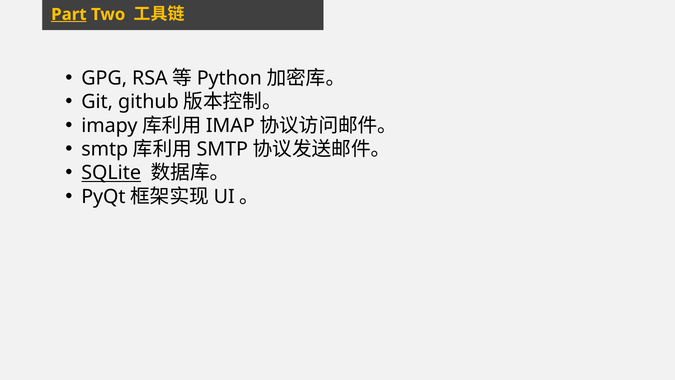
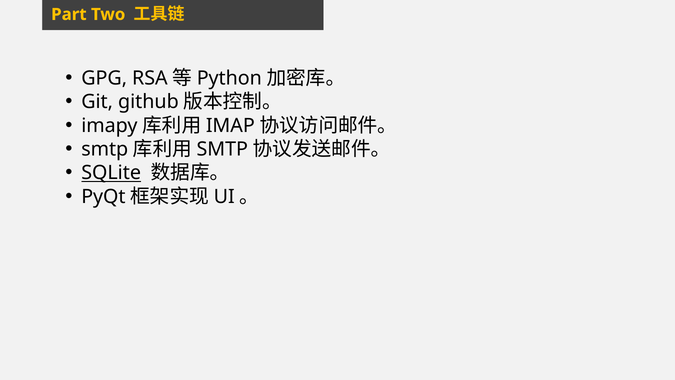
Part underline: present -> none (69, 14)
